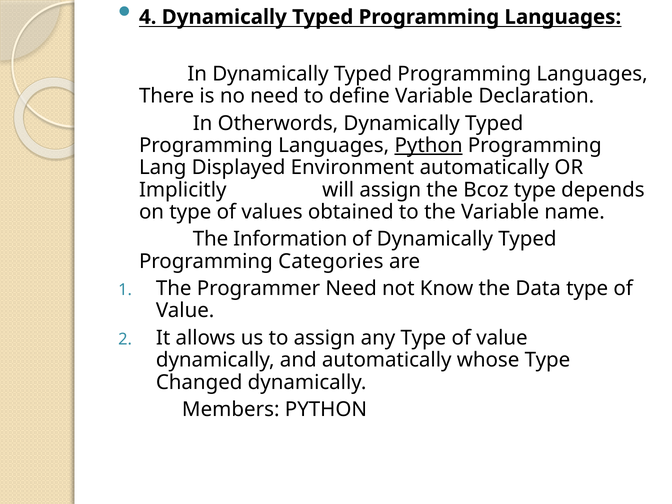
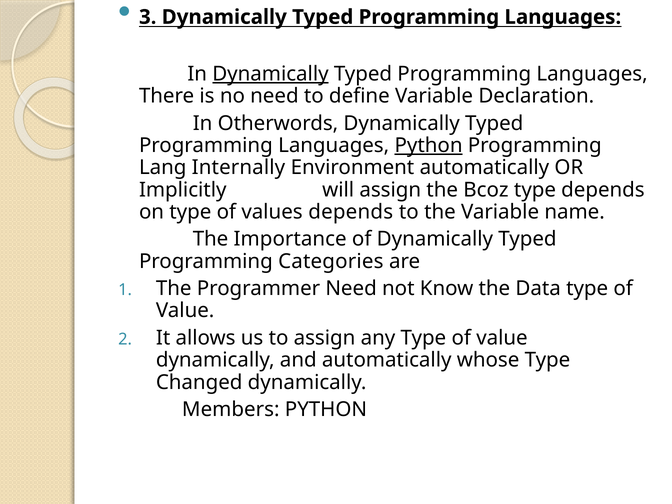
4: 4 -> 3 (148, 17)
Dynamically underline: none -> present (270, 74)
Displayed: Displayed -> Internally (238, 168)
values obtained: obtained -> depends (351, 212)
Information: Information -> Importance (290, 239)
